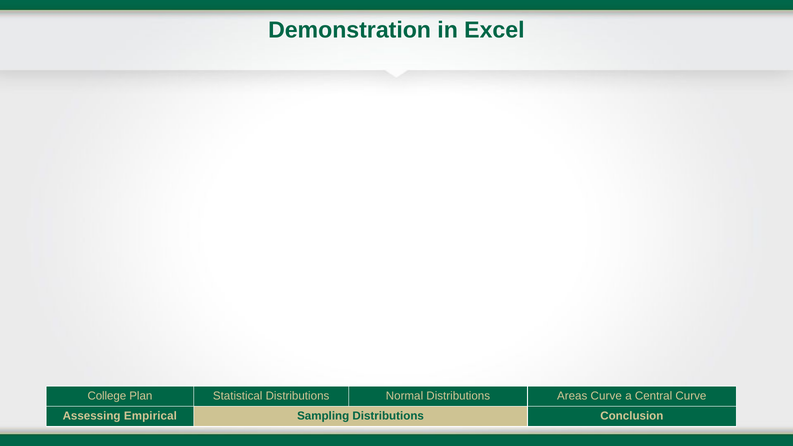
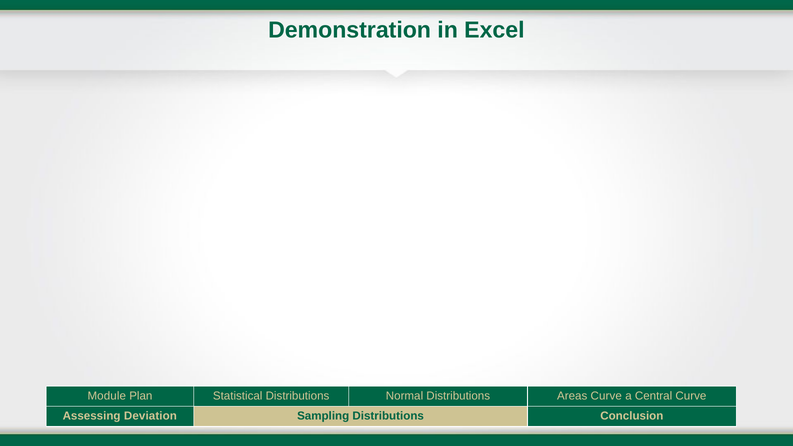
College: College -> Module (107, 396)
Empirical: Empirical -> Deviation (150, 416)
